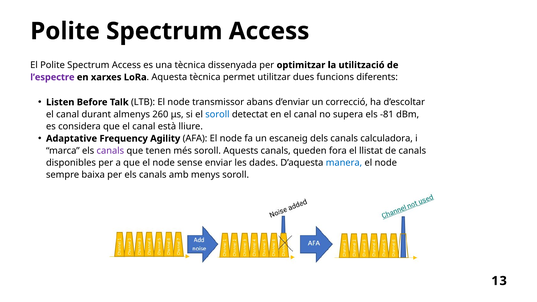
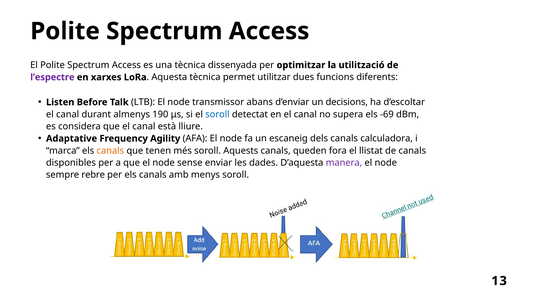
correcció: correcció -> decisions (347, 102)
260: 260 -> 190 (160, 114)
-81: -81 -> -69 (387, 114)
canals colour: purple -> orange (110, 151)
manera colour: blue -> purple (344, 163)
baixa: baixa -> rebre (93, 175)
